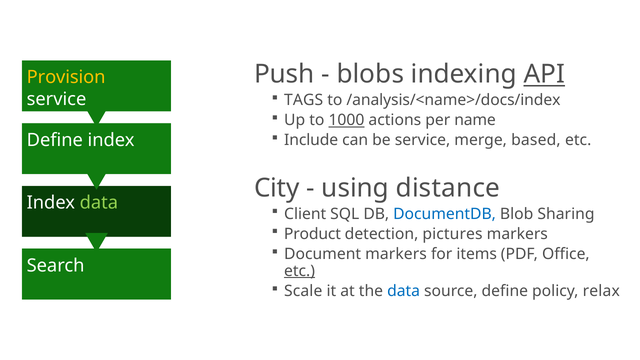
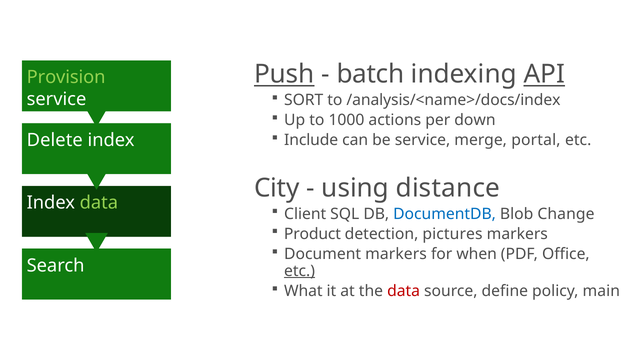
Push underline: none -> present (284, 74)
blobs: blobs -> batch (370, 74)
Provision colour: yellow -> light green (66, 77)
TAGS: TAGS -> SORT (304, 100)
1000 underline: present -> none (346, 120)
name: name -> down (475, 120)
based: based -> portal (536, 140)
Define: Define -> Delete (55, 140)
Sharing: Sharing -> Change (566, 214)
items: items -> when (477, 254)
Scale: Scale -> What (303, 291)
data colour: blue -> red (404, 291)
relax: relax -> main (601, 291)
